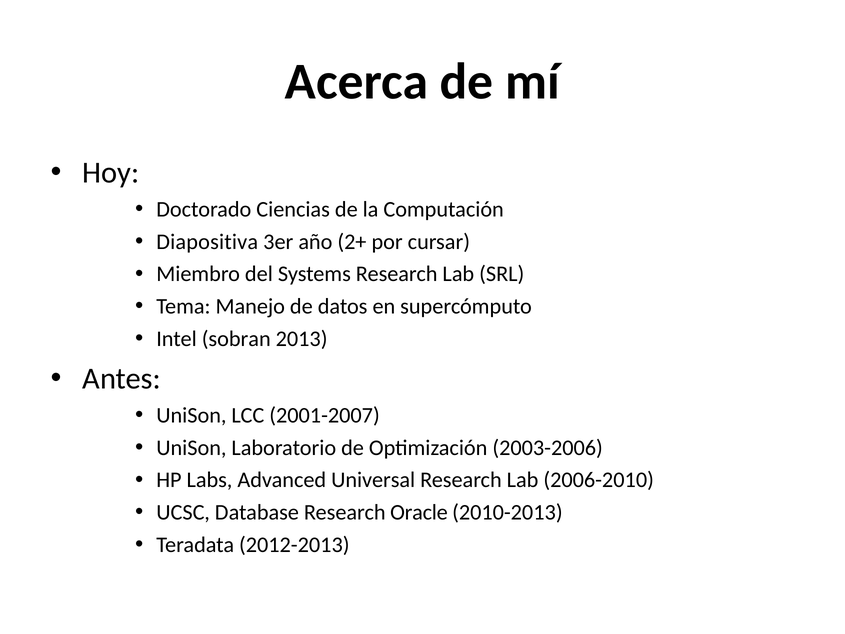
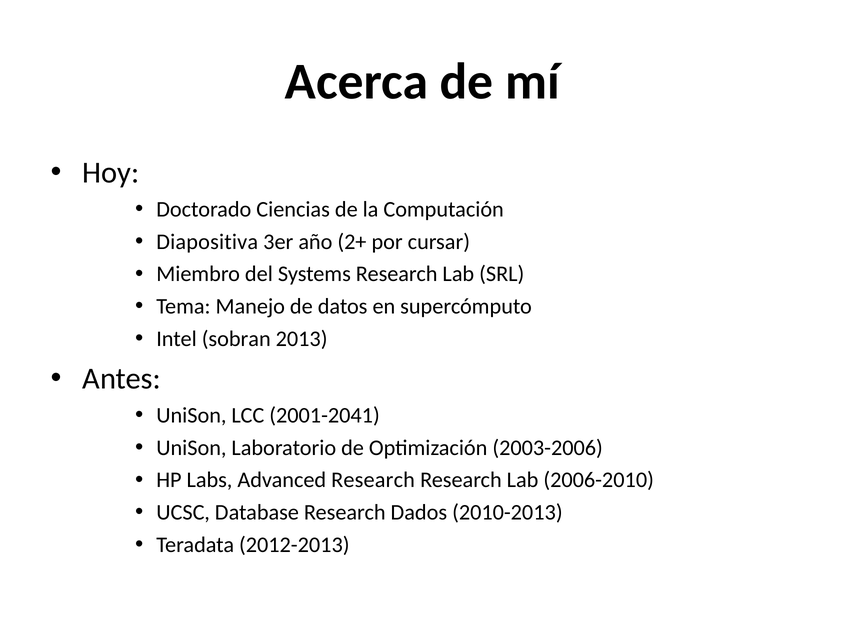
2001-2007: 2001-2007 -> 2001-2041 (325, 415)
Advanced Universal: Universal -> Research (373, 480)
Oracle: Oracle -> Dados (419, 512)
